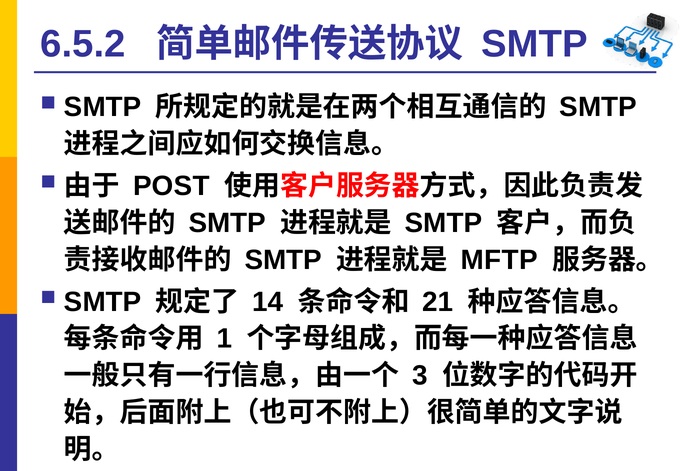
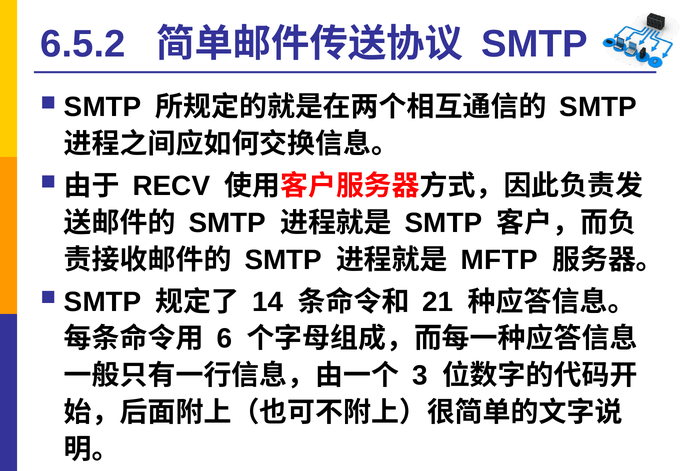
POST: POST -> RECV (171, 186)
1: 1 -> 6 (224, 339)
